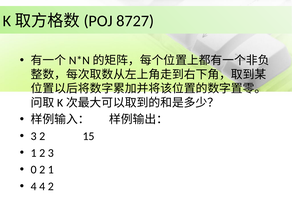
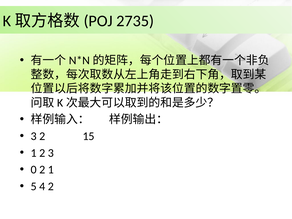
8727: 8727 -> 2735 (135, 21)
4: 4 -> 5 (34, 186)
